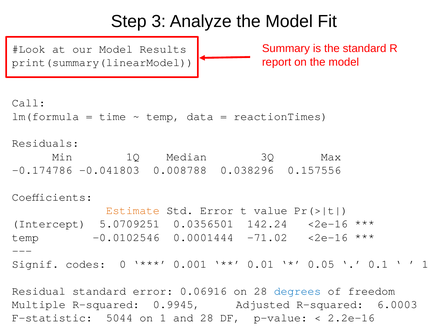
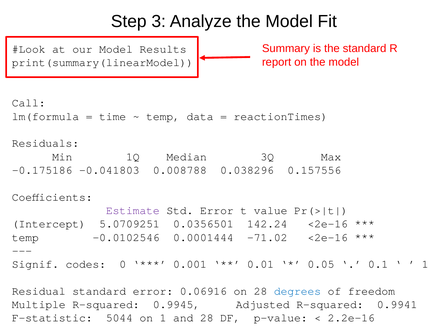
-0.174786: -0.174786 -> -0.175186 (42, 170)
Estimate colour: orange -> purple (133, 210)
6.0003: 6.0003 -> 0.9941 (397, 305)
